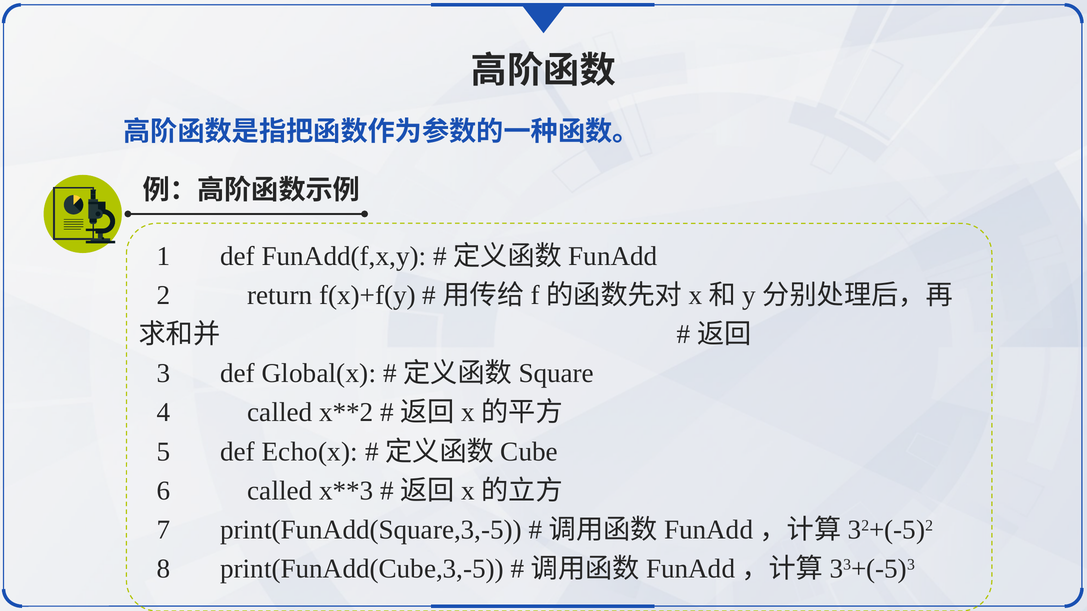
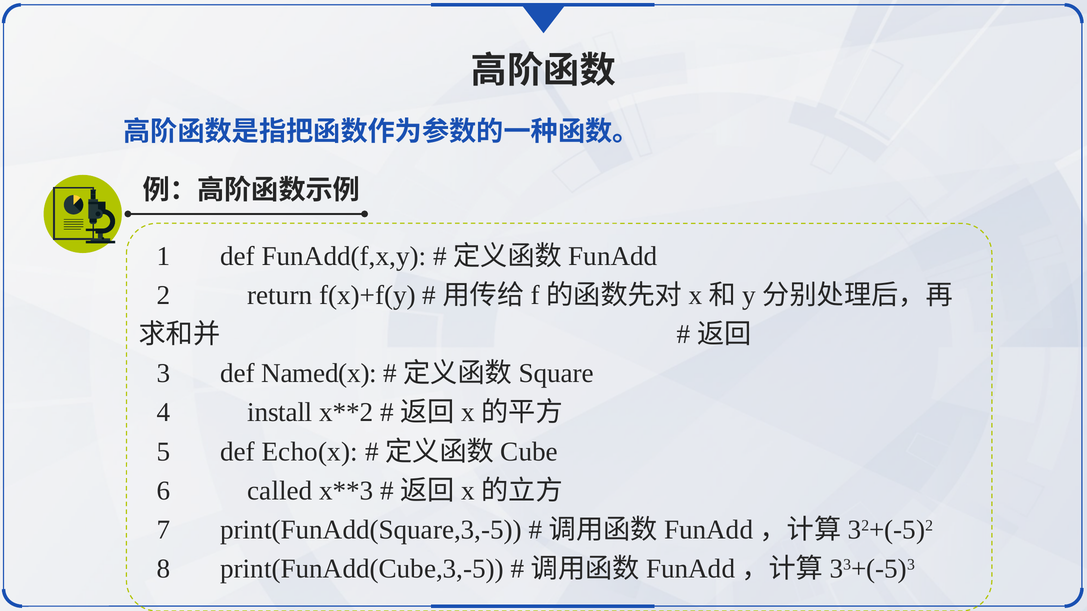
Global(x: Global(x -> Named(x (319, 374)
4 called: called -> install (280, 413)
